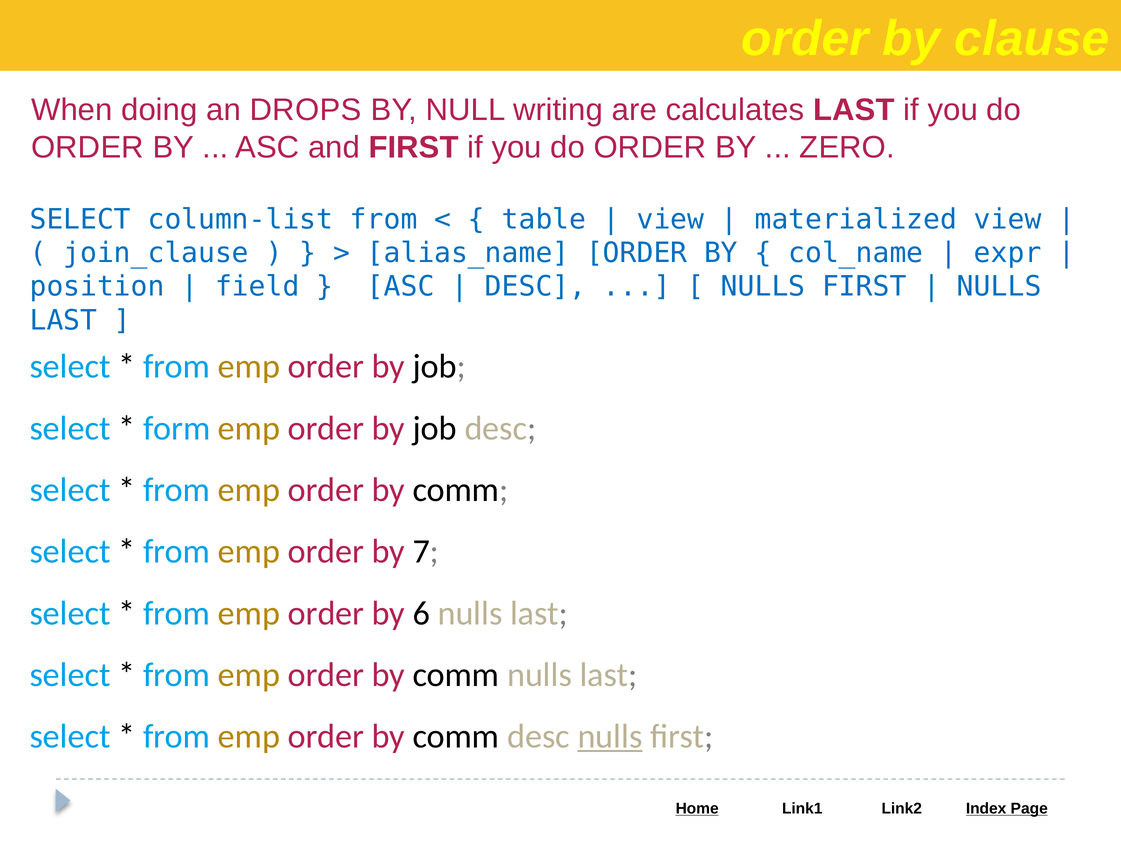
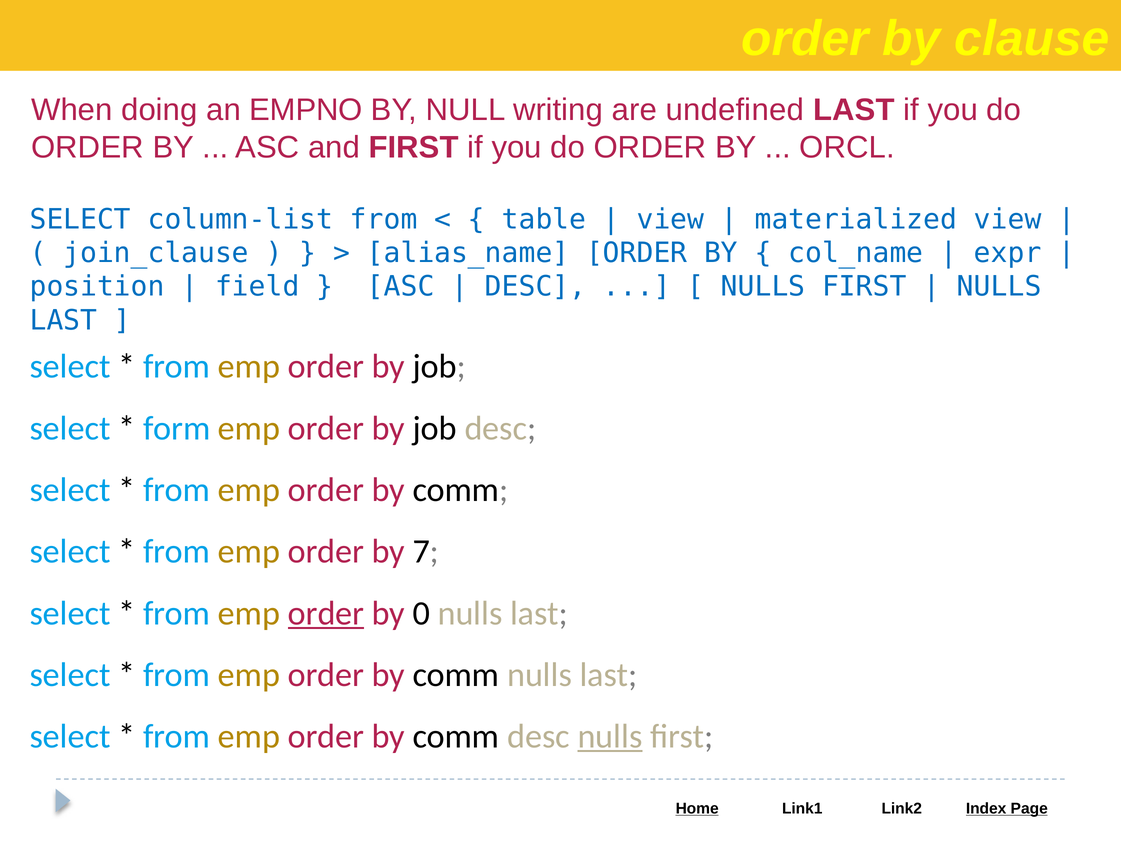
DROPS: DROPS -> EMPNO (306, 110)
calculates: calculates -> undefined (735, 110)
ZERO: ZERO -> ORCL (847, 147)
order underline: none -> present (326, 613)
6: 6 -> 0 (421, 613)
